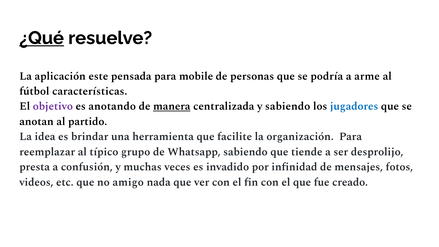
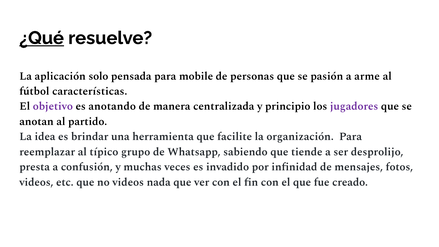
este: este -> solo (98, 76)
podría: podría -> pasión (327, 76)
manera underline: present -> none (172, 106)
y sabiendo: sabiendo -> principio (288, 106)
jugadores colour: blue -> purple (354, 106)
no amigo: amigo -> videos (128, 182)
